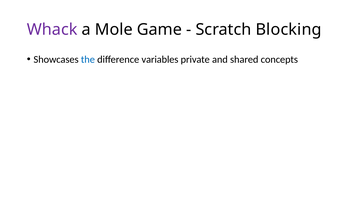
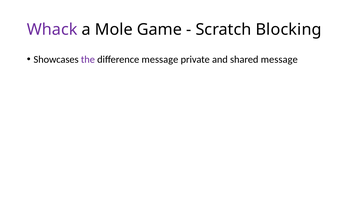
the colour: blue -> purple (88, 60)
difference variables: variables -> message (160, 60)
shared concepts: concepts -> message (279, 60)
